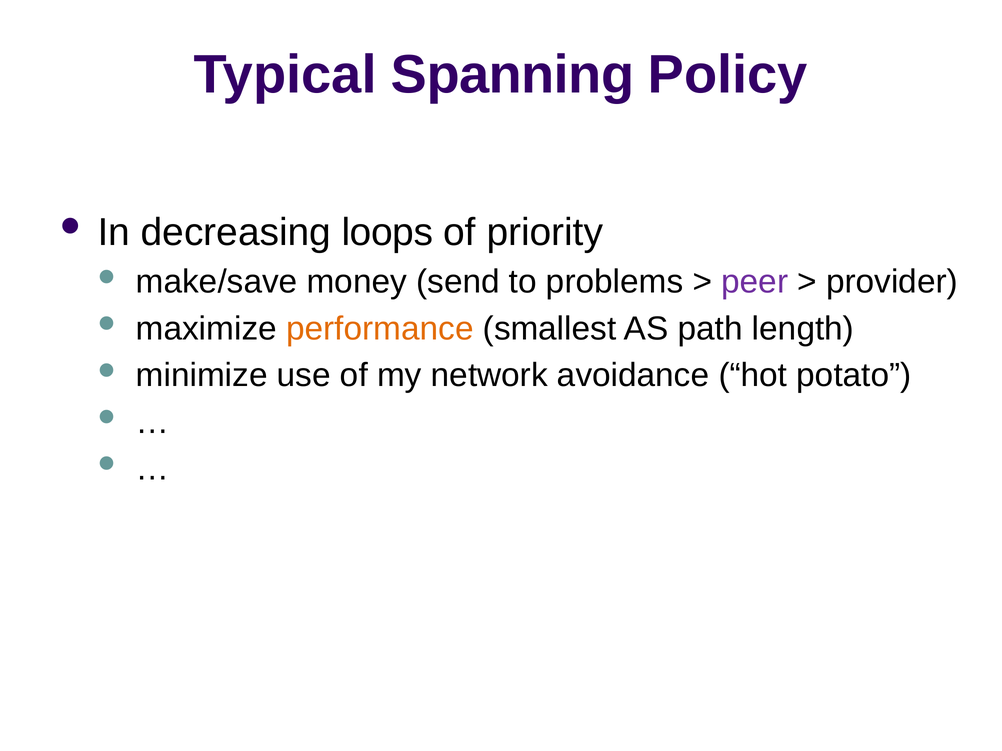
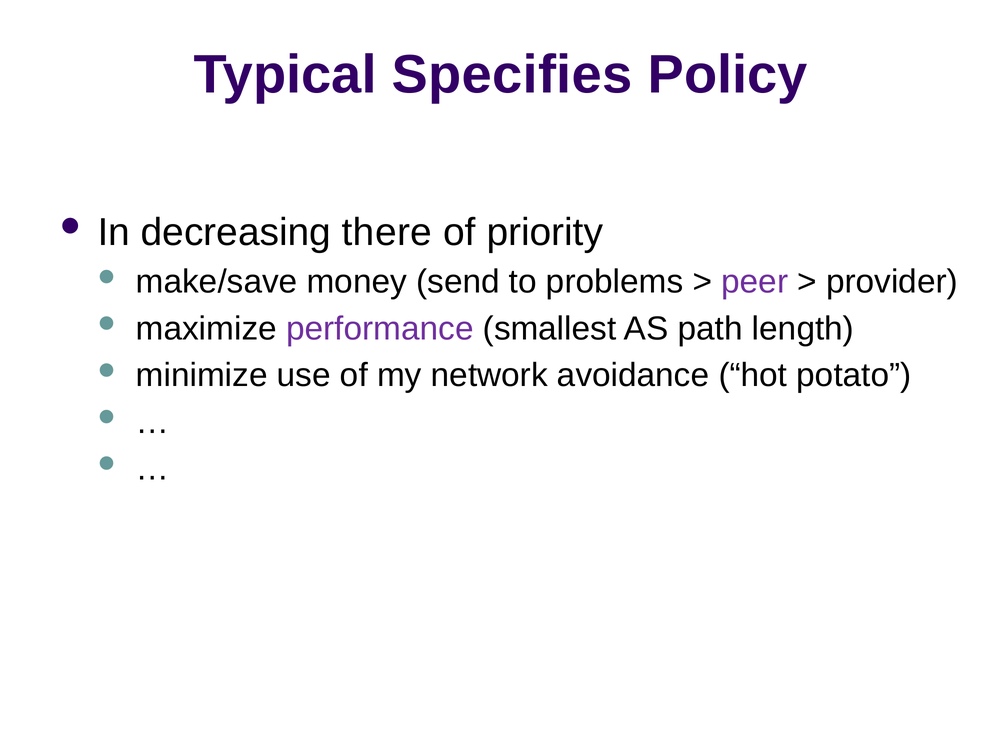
Spanning: Spanning -> Specifies (512, 75)
loops: loops -> there (387, 232)
performance colour: orange -> purple (380, 329)
